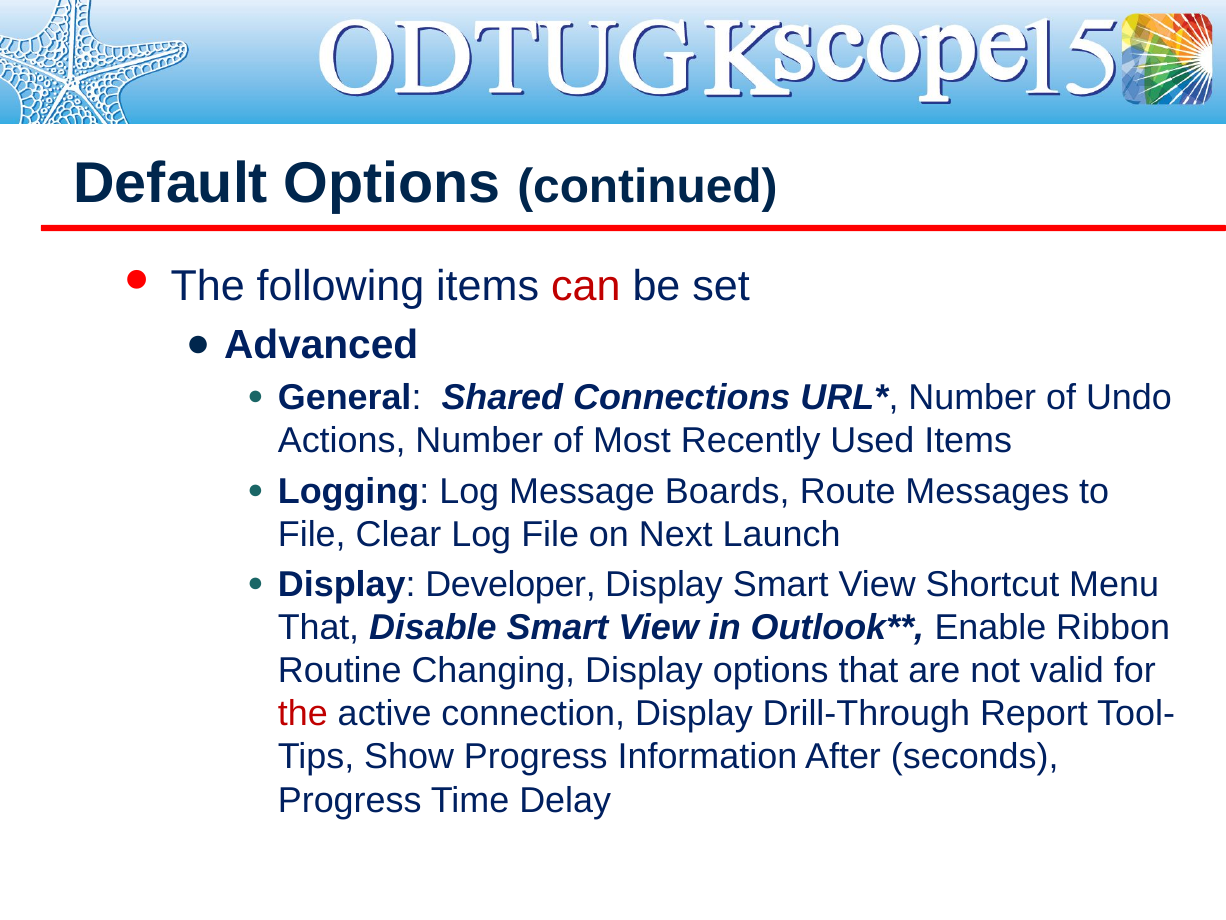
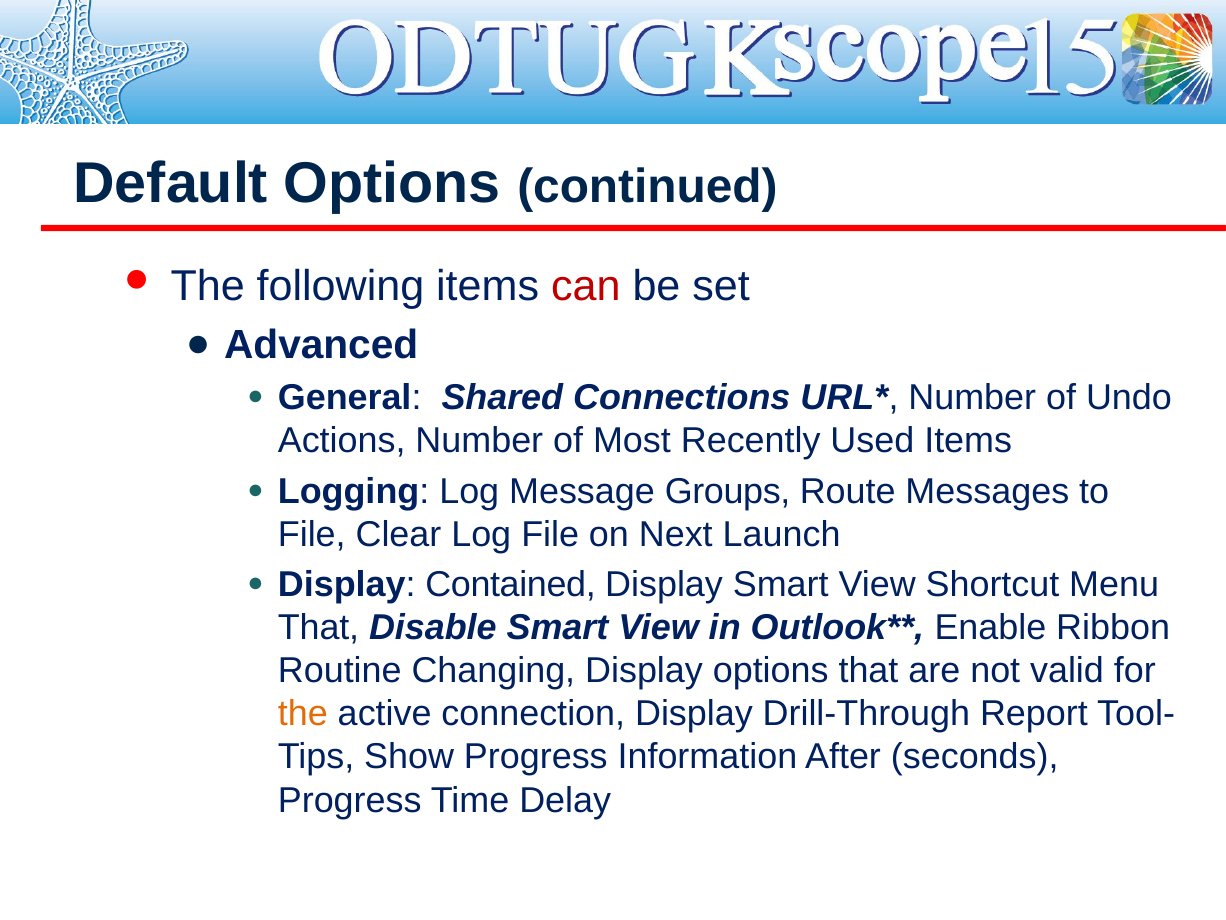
Boards: Boards -> Groups (728, 491)
Developer: Developer -> Contained (511, 585)
the colour: red -> orange (303, 714)
